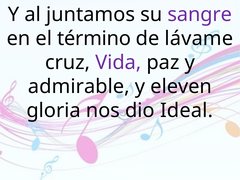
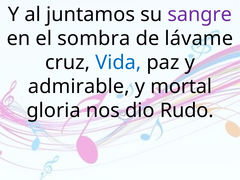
término: término -> sombra (94, 39)
Vida colour: purple -> blue (118, 63)
eleven: eleven -> mortal (181, 87)
Ideal: Ideal -> Rudo (187, 111)
